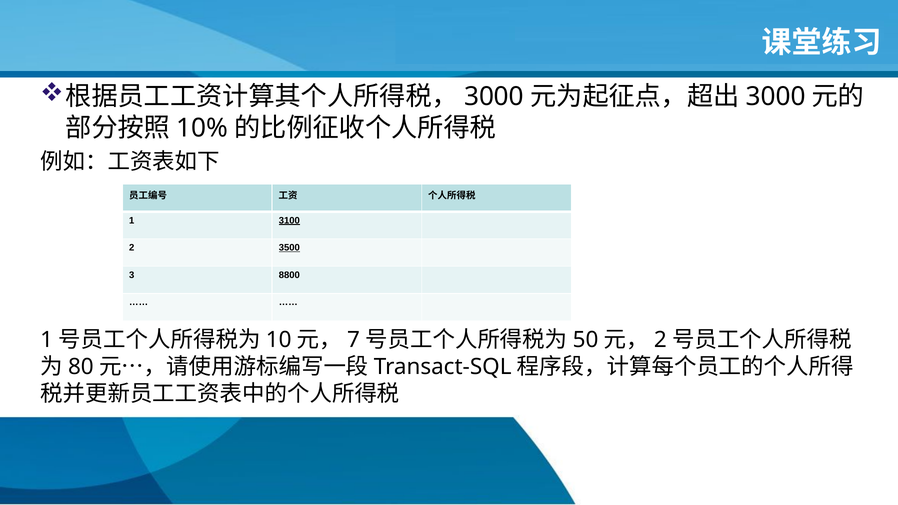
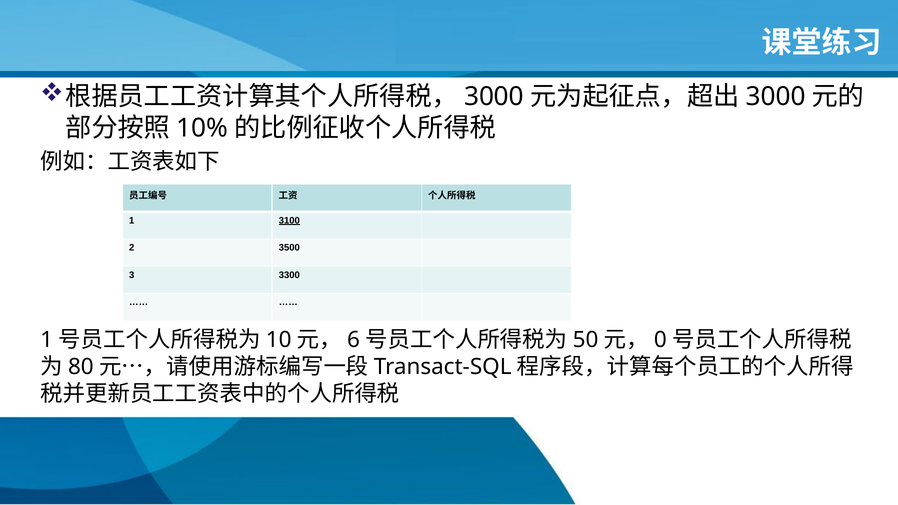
3500 underline: present -> none (289, 248)
8800: 8800 -> 3300 (289, 275)
7: 7 -> 6 (354, 340)
2: 2 -> 0 (660, 340)
